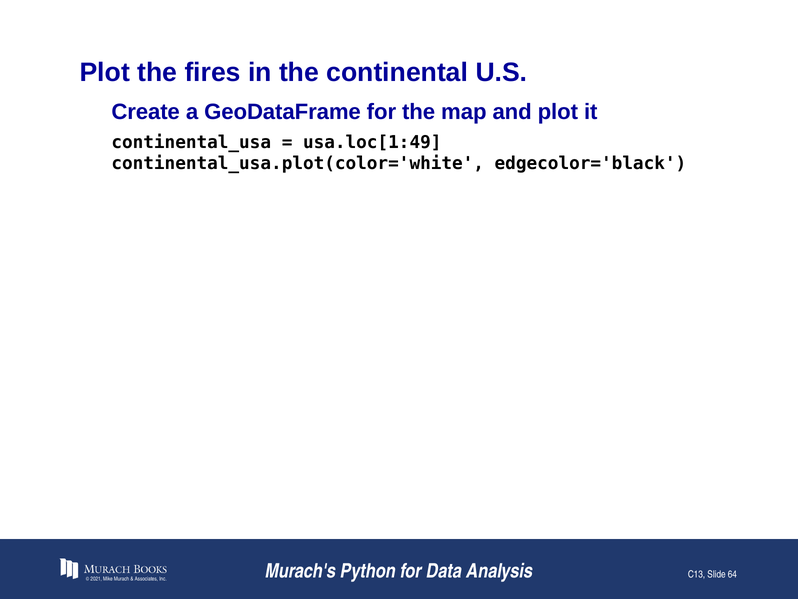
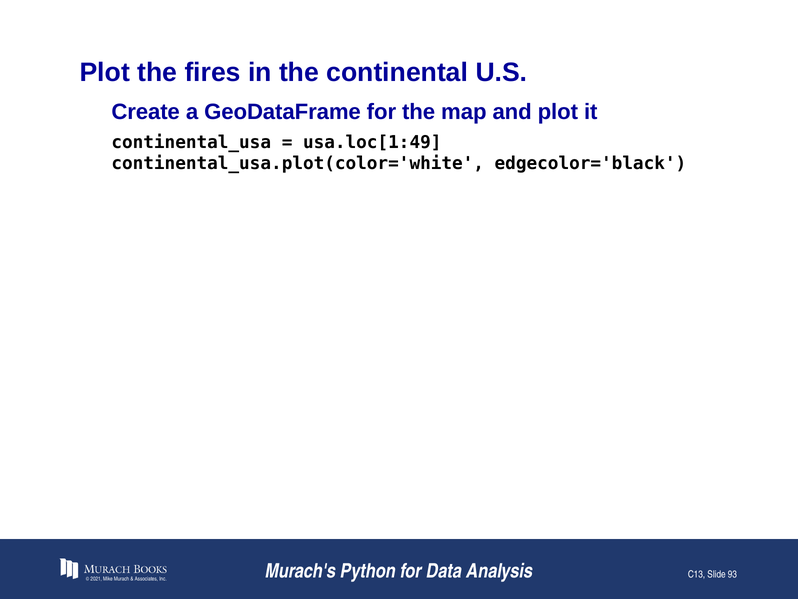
64: 64 -> 93 (732, 574)
